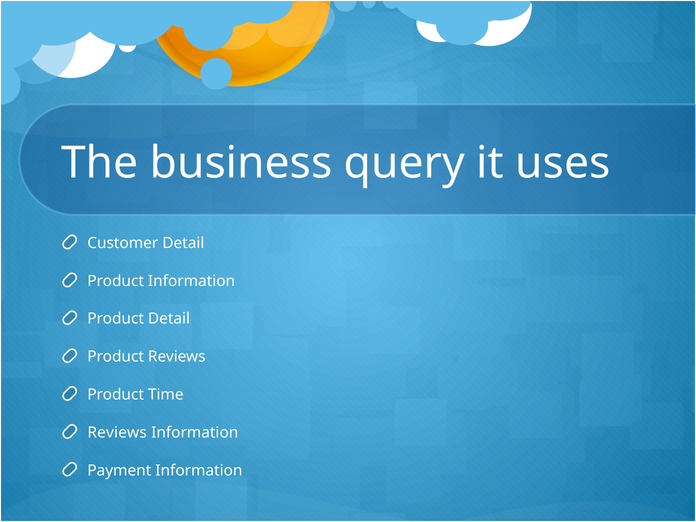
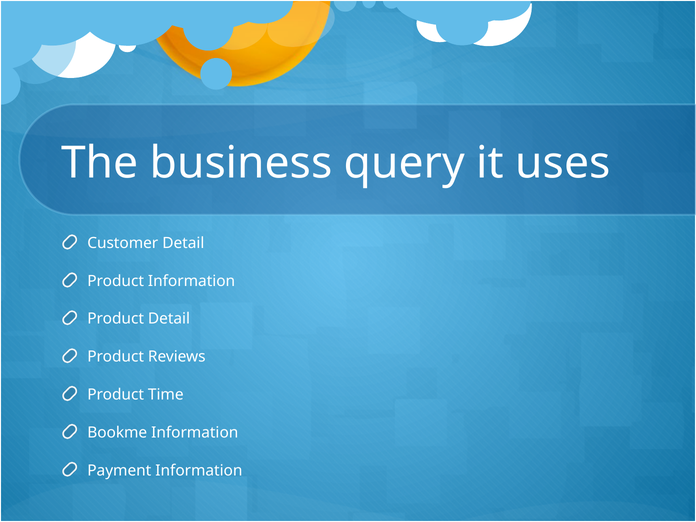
Reviews: Reviews -> Bookme (117, 433)
